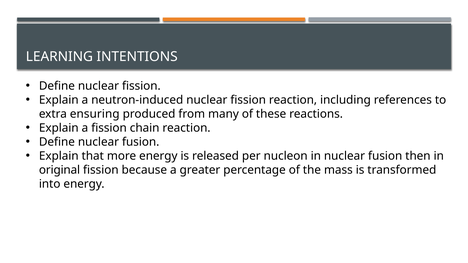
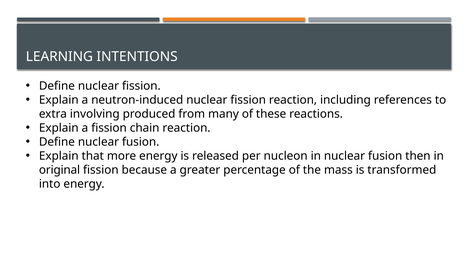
ensuring: ensuring -> involving (95, 114)
